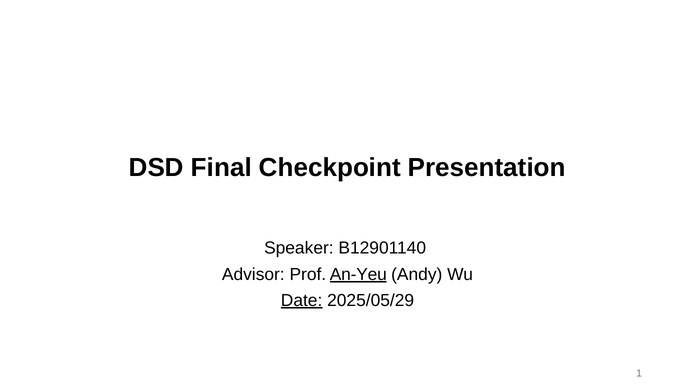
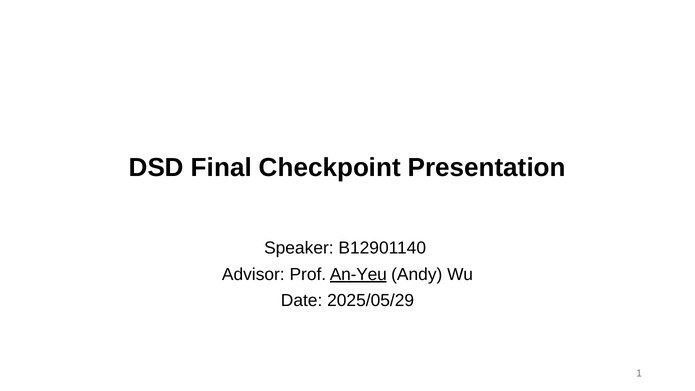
Date underline: present -> none (302, 300)
